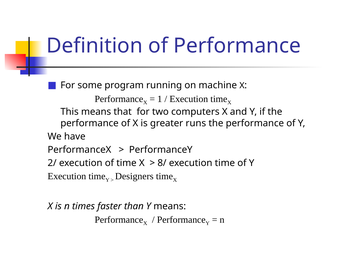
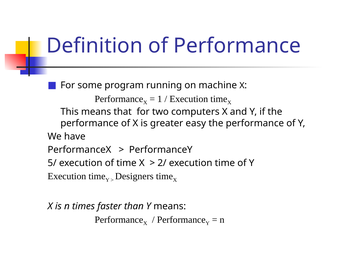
runs: runs -> easy (196, 123)
2/: 2/ -> 5/ (52, 163)
8/: 8/ -> 2/ (162, 163)
